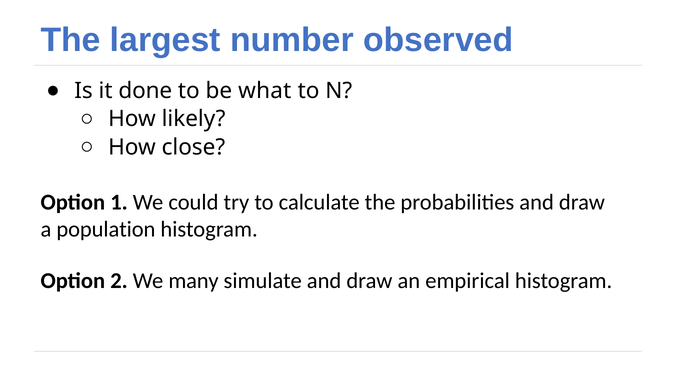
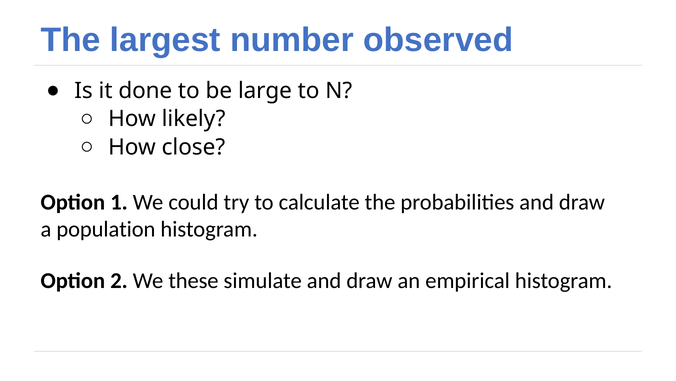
what: what -> large (265, 91)
many: many -> these (193, 280)
